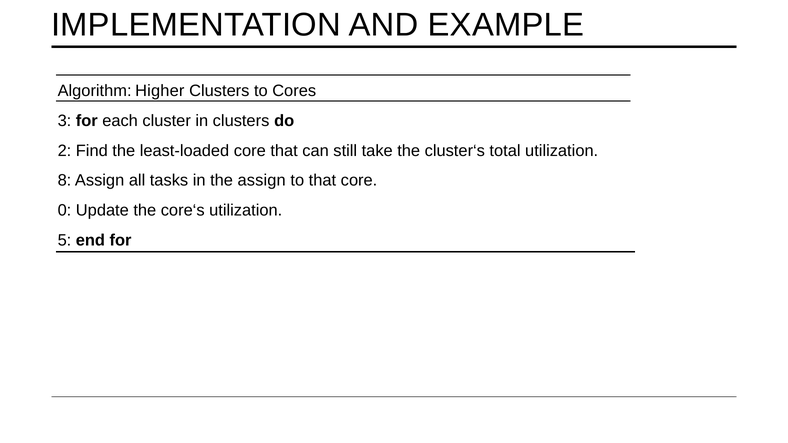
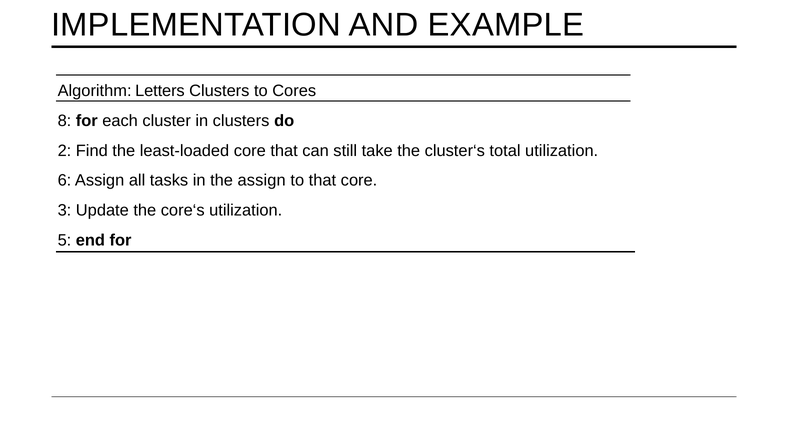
Higher: Higher -> Letters (160, 91)
3: 3 -> 8 (64, 121)
8: 8 -> 6 (64, 181)
0: 0 -> 3 (64, 210)
